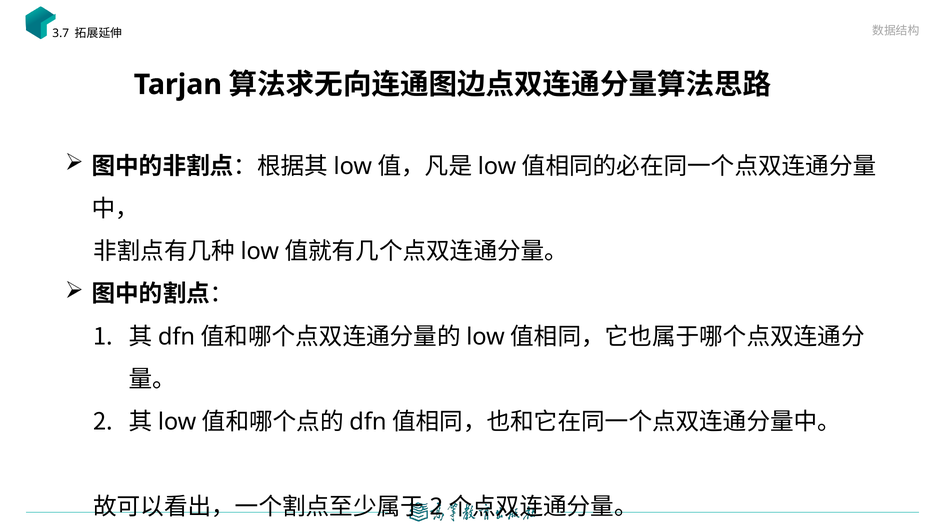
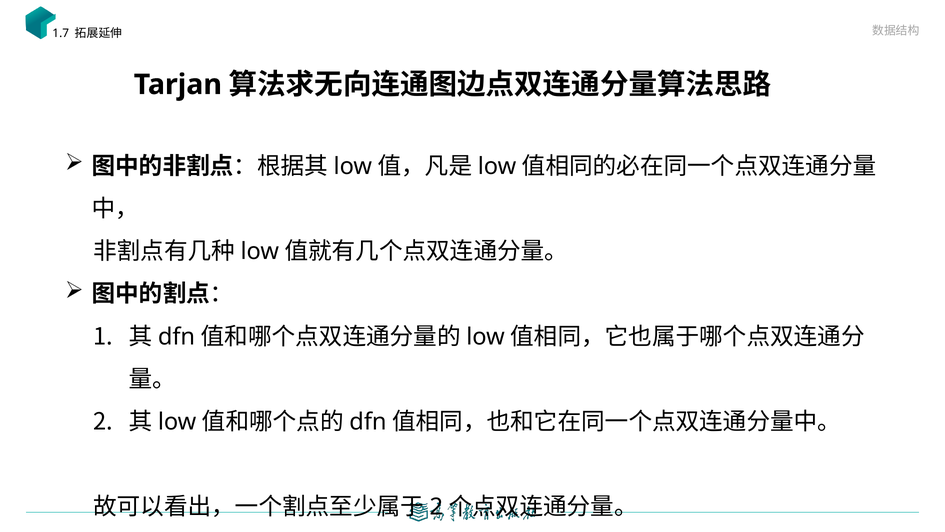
3.7: 3.7 -> 1.7 (61, 33)
